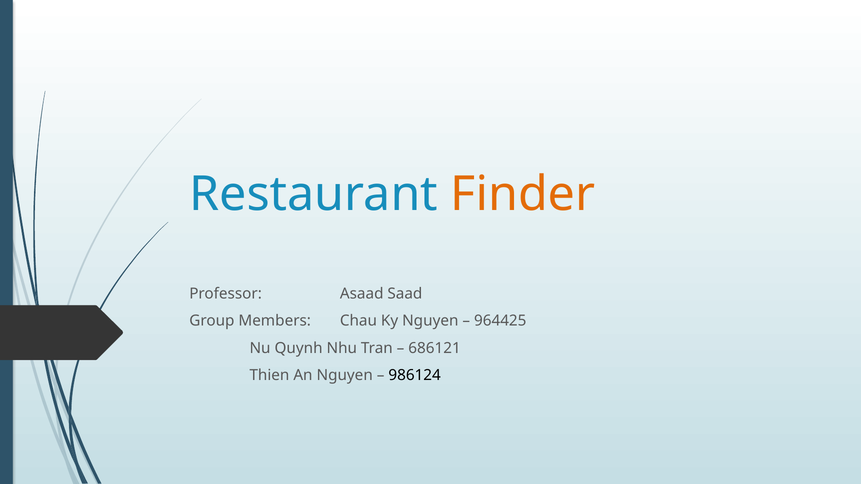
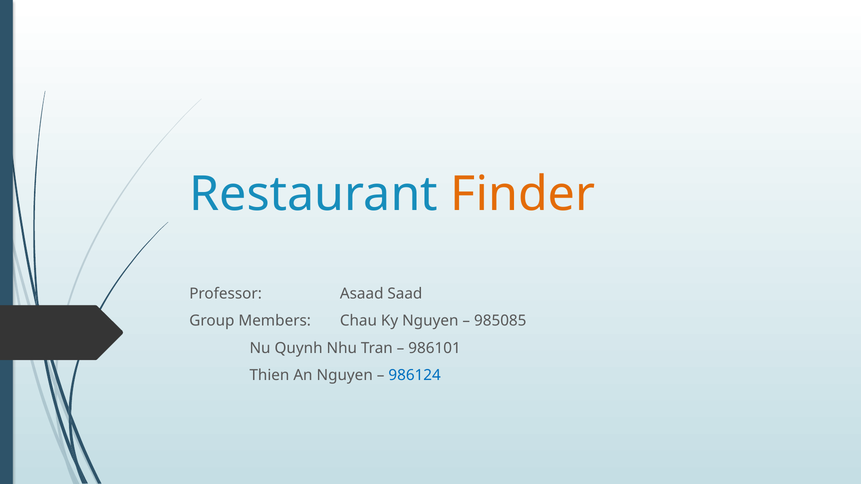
964425: 964425 -> 985085 (500, 321)
686121: 686121 -> 986101 (435, 348)
986124 colour: black -> blue (415, 376)
